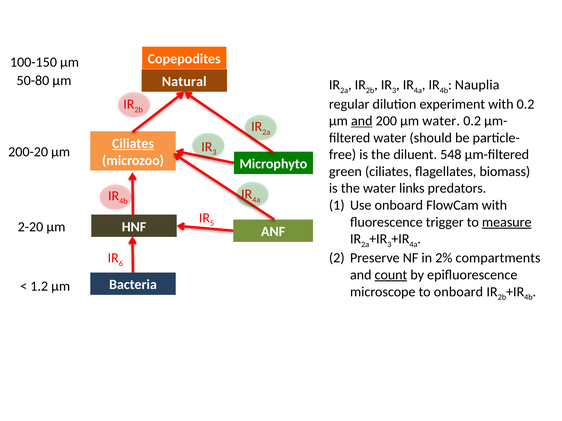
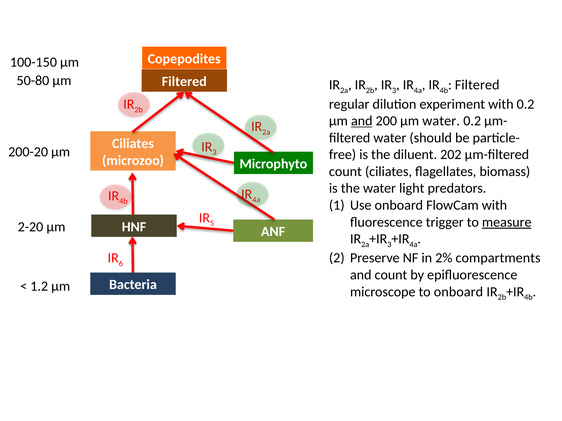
Natural: Natural -> Filtered (184, 82)
Nauplia: Nauplia -> Filtered (477, 85)
Ciliates underline: present -> none (133, 144)
548: 548 -> 202 (451, 155)
green: green -> count (345, 172)
links: links -> light (412, 189)
count underline: present -> none (391, 275)
